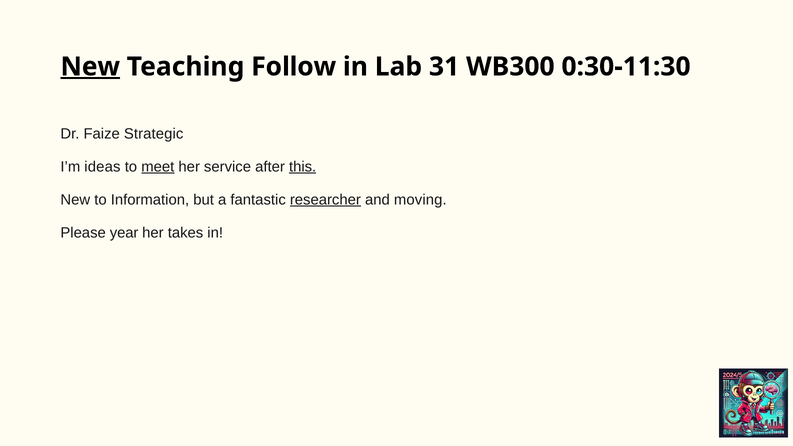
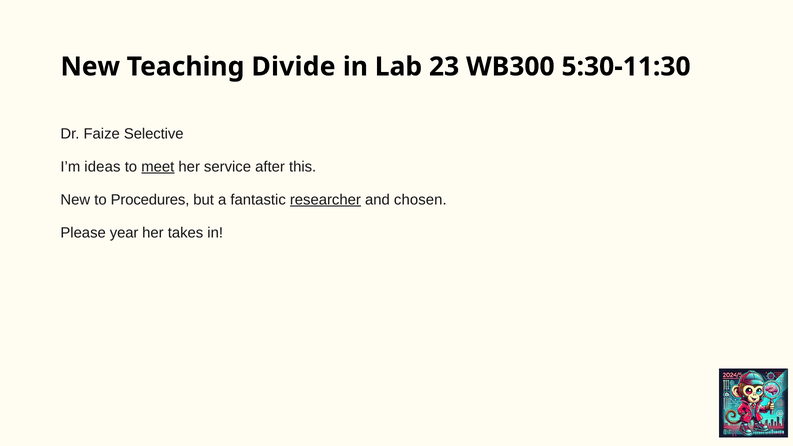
New underline: present -> none (90, 67)
Follow: Follow -> Divide (293, 67)
31: 31 -> 23 (444, 67)
0:30-11:30: 0:30-11:30 -> 5:30-11:30 (626, 67)
Strategic: Strategic -> Selective (154, 134)
this underline: present -> none (303, 167)
Information: Information -> Procedures (150, 200)
moving: moving -> chosen (420, 200)
